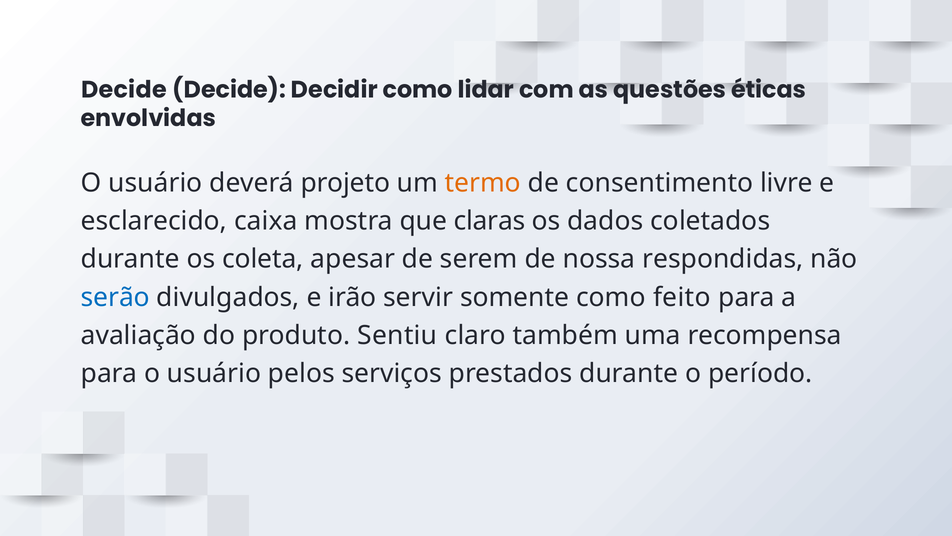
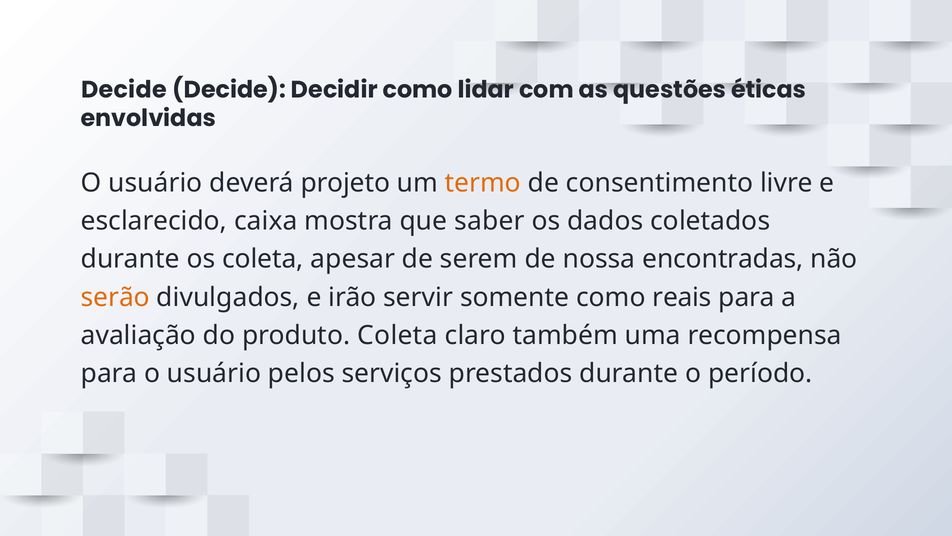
claras: claras -> saber (489, 221)
respondidas: respondidas -> encontradas (723, 259)
serão colour: blue -> orange (115, 297)
feito: feito -> reais (682, 297)
produto Sentiu: Sentiu -> Coleta (397, 335)
